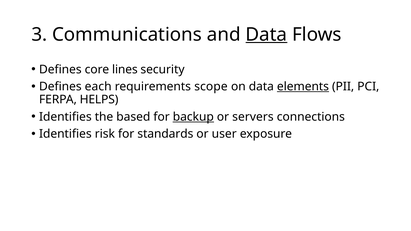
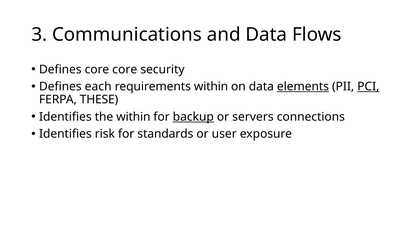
Data underline: present -> none (266, 35)
core lines: lines -> core (125, 69)
requirements scope: scope -> within (211, 87)
PCI underline: none -> present (368, 87)
HELPS: HELPS -> THESE (99, 100)
the based: based -> within (133, 117)
